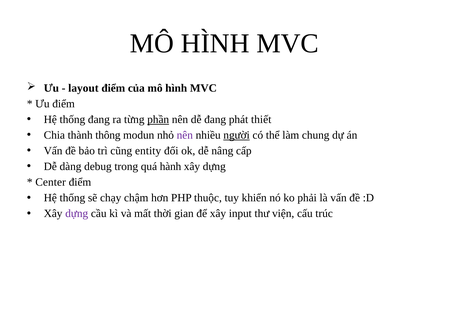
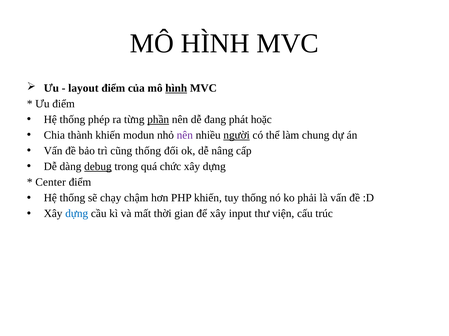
hình underline: none -> present (176, 88)
thống đang: đang -> phép (99, 120)
thiết: thiết -> hoặc (261, 120)
thành thông: thông -> khiến (108, 135)
cũng entity: entity -> thống (148, 151)
debug underline: none -> present (98, 167)
hành: hành -> chức (171, 167)
PHP thuộc: thuộc -> khiến (208, 198)
tuy khiển: khiển -> thống (254, 198)
dựng colour: purple -> blue (77, 214)
